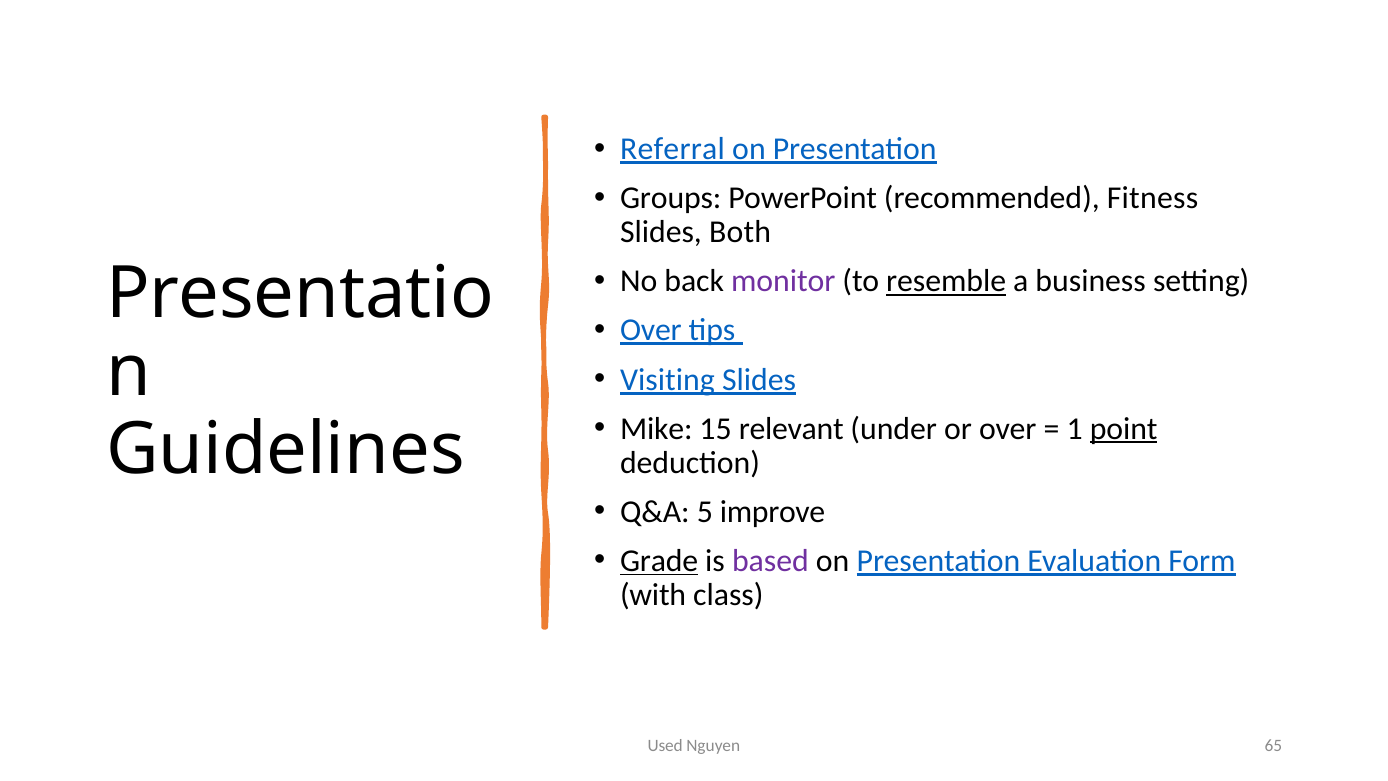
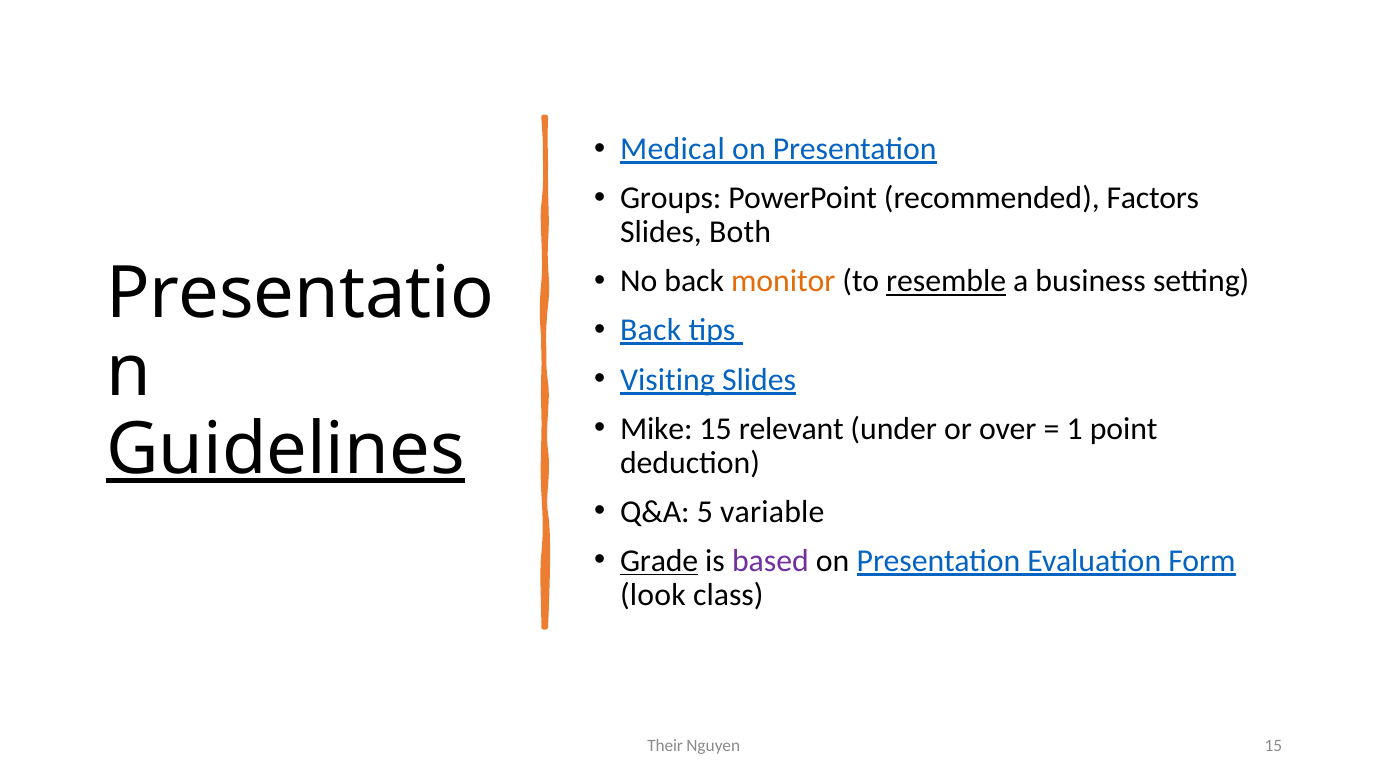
Referral: Referral -> Medical (672, 149)
Fitness: Fitness -> Factors (1153, 198)
monitor colour: purple -> orange (783, 281)
Over: Over -> Back (651, 330)
point underline: present -> none (1124, 428)
Guidelines underline: none -> present (285, 449)
improve: improve -> variable (772, 511)
with: with -> look (653, 595)
Used: Used -> Their (665, 746)
Nguyen 65: 65 -> 15 (1273, 745)
